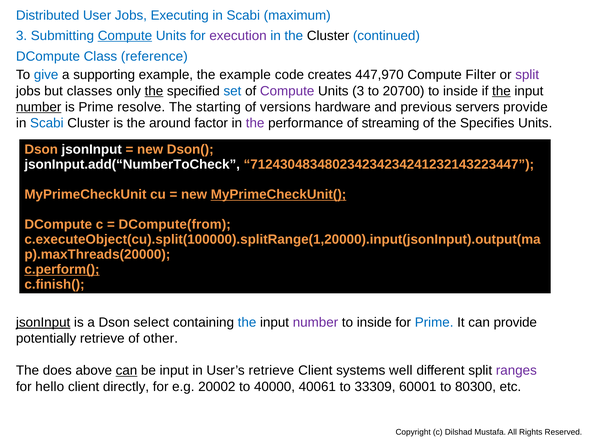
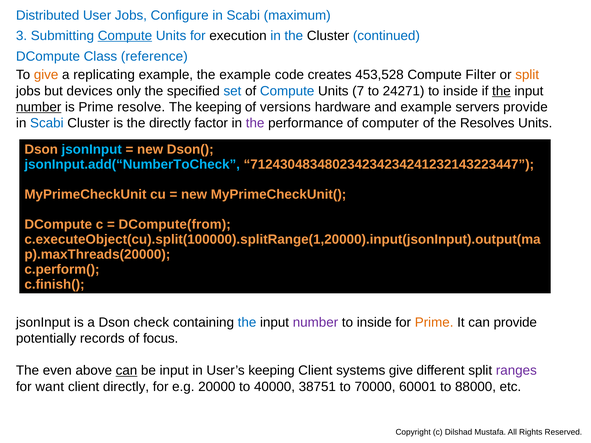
Executing: Executing -> Configure (180, 15)
execution colour: purple -> black (238, 36)
give colour: blue -> orange (46, 75)
supporting: supporting -> replicating (104, 75)
447,970: 447,970 -> 453,528 (379, 75)
split colour: purple -> orange (527, 75)
classes: classes -> devices (90, 91)
the underline: present -> none (154, 91)
Compute colour: purple -> blue (287, 91)
Units 3: 3 -> 7 (358, 91)
20700: 20700 -> 24271 (404, 91)
The starting: starting -> keeping (219, 107)
and previous: previous -> example (426, 107)
the around: around -> directly (170, 123)
streaming: streaming -> computer (390, 123)
Specifies: Specifies -> Resolves (487, 123)
jsonInput colour: white -> light blue (92, 150)
jsonInput.add(“NumberToCheck colour: white -> light blue (132, 165)
MyPrimeCheckUnit( underline: present -> none (279, 195)
c.perform( underline: present -> none (62, 270)
jsonInput underline: present -> none (43, 322)
select: select -> check (151, 322)
Prime colour: blue -> orange (434, 322)
potentially retrieve: retrieve -> records (102, 339)
other: other -> focus (161, 339)
does: does -> even (57, 371)
User’s retrieve: retrieve -> keeping (272, 371)
systems well: well -> give (401, 371)
hello: hello -> want (50, 387)
20002: 20002 -> 20000 (217, 387)
40061: 40061 -> 38751 (317, 387)
33309: 33309 -> 70000 (375, 387)
80300: 80300 -> 88000 (475, 387)
